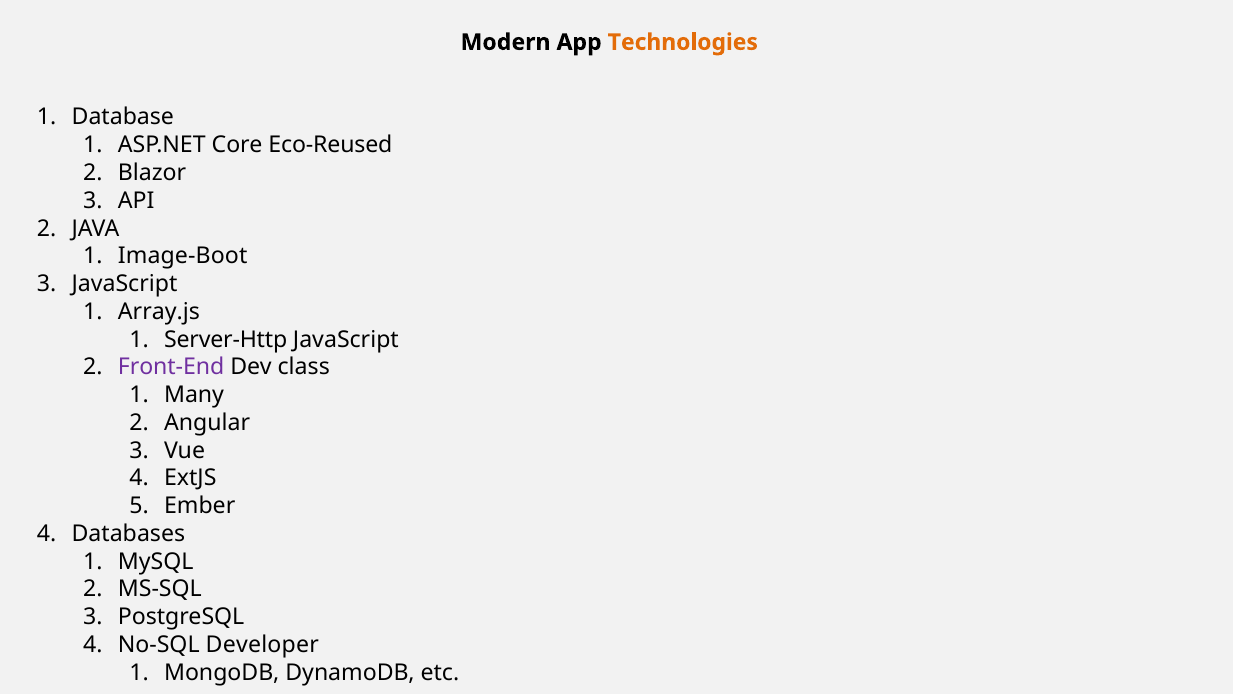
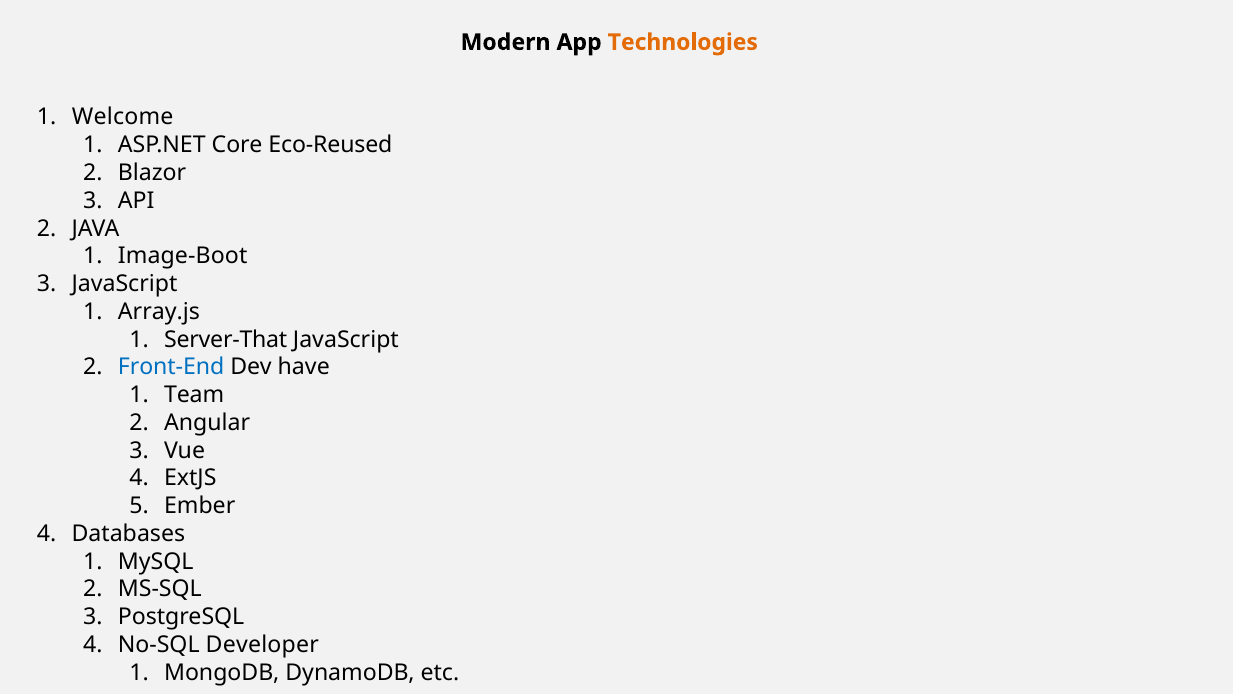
Database: Database -> Welcome (123, 117)
Server-Http: Server-Http -> Server-That (226, 339)
Front-End colour: purple -> blue (171, 367)
class: class -> have (304, 367)
Many: Many -> Team (194, 395)
